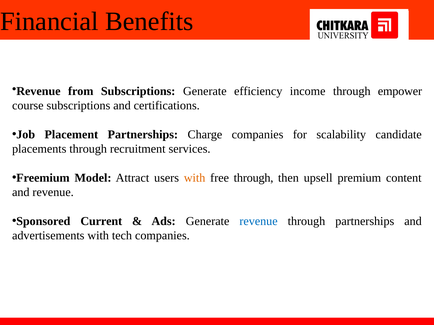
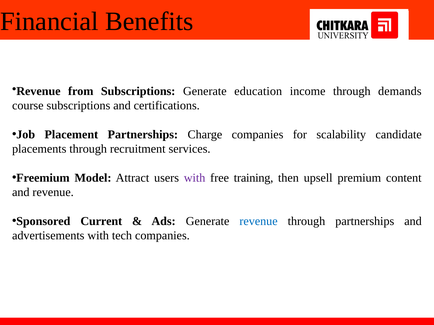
efficiency: efficiency -> education (258, 91)
empower: empower -> demands (400, 91)
with colour: orange -> purple (195, 178)
free through: through -> training (254, 178)
